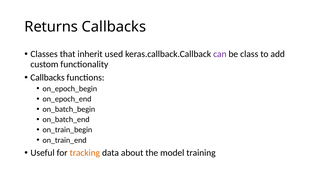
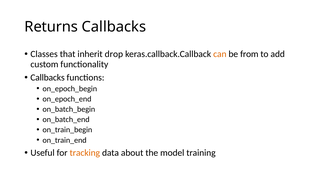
used: used -> drop (114, 54)
can colour: purple -> orange (220, 54)
class: class -> from (249, 54)
